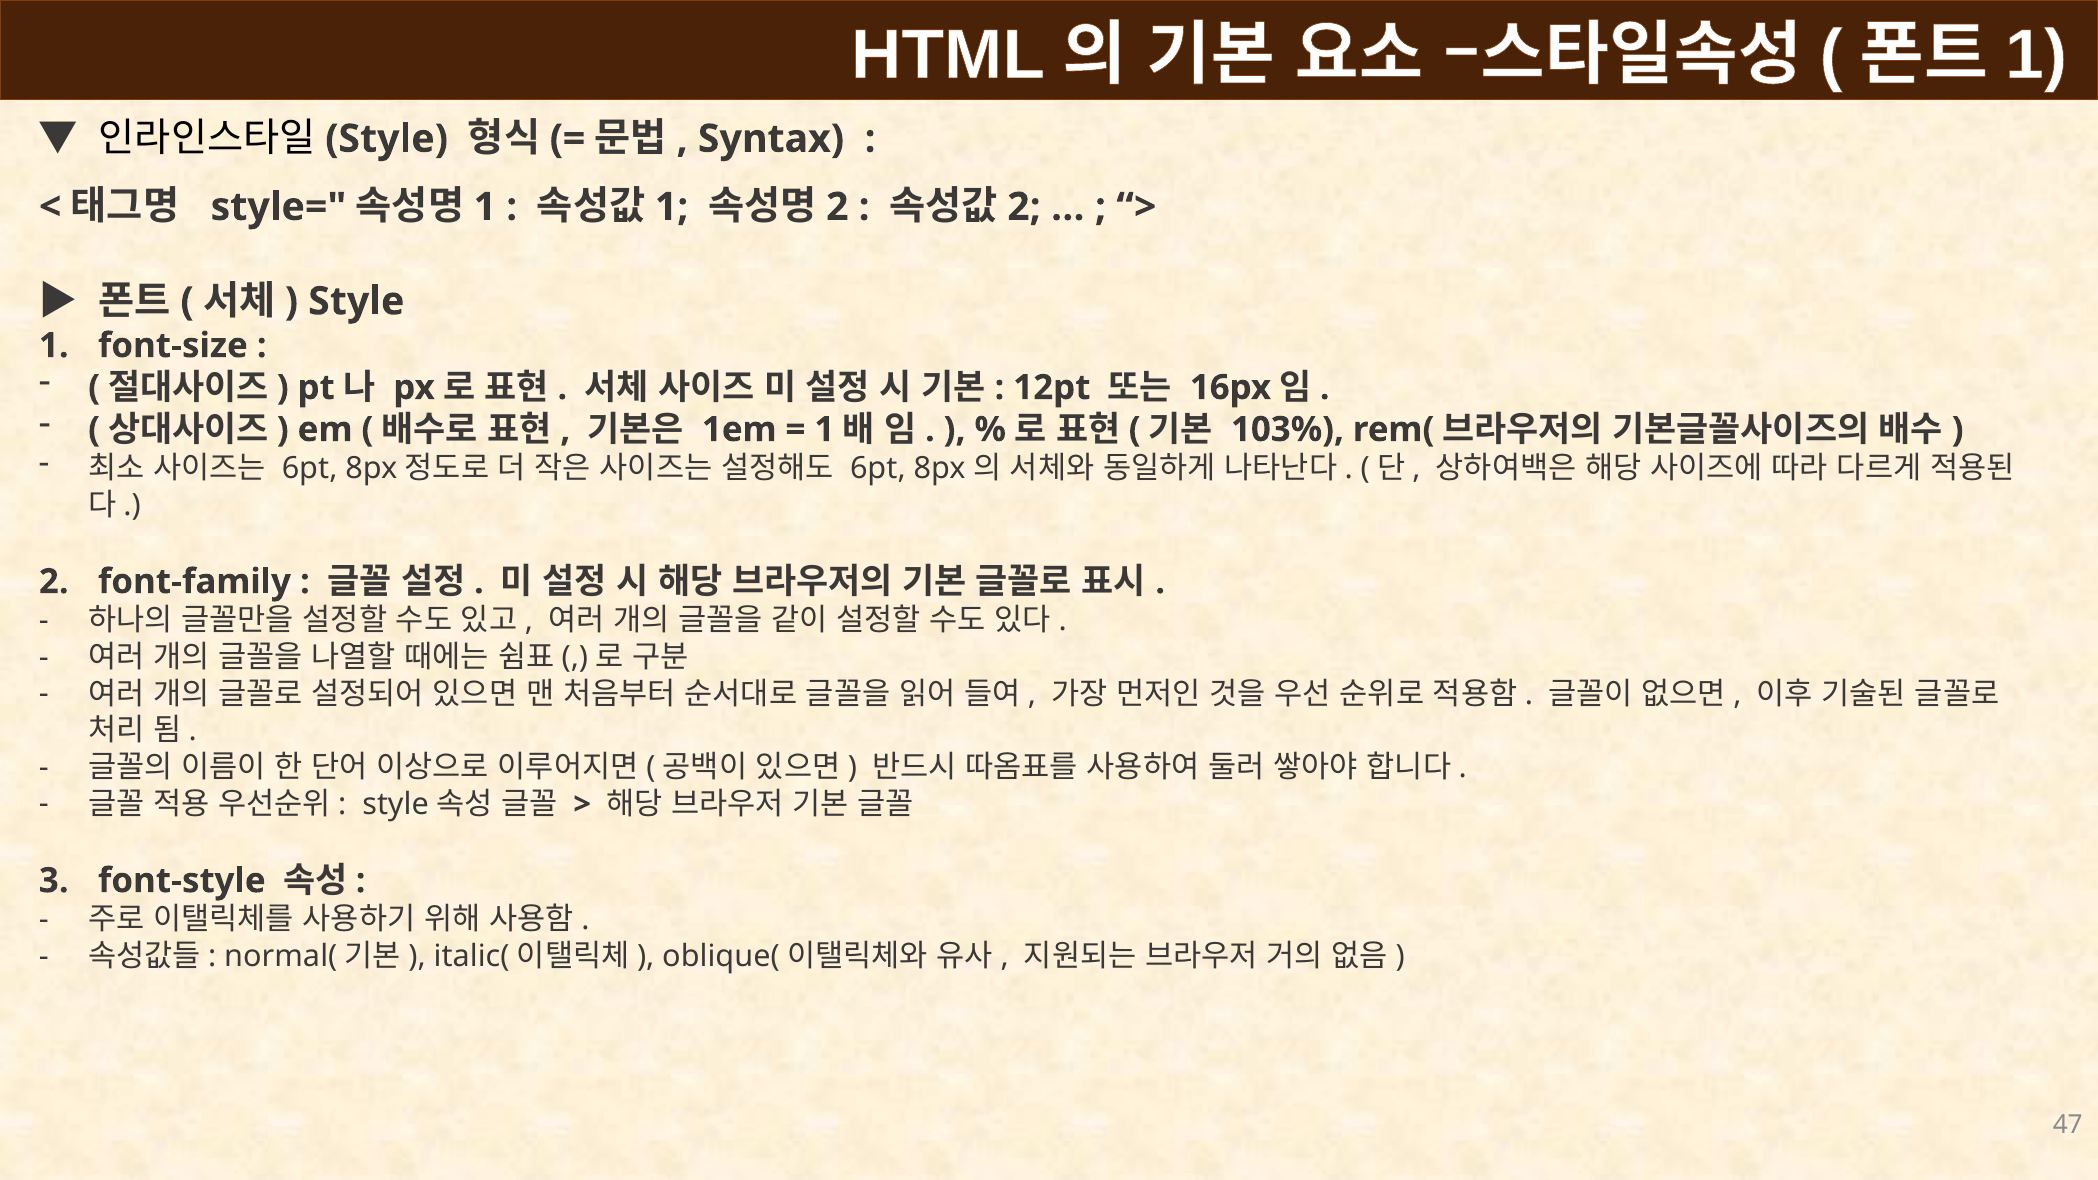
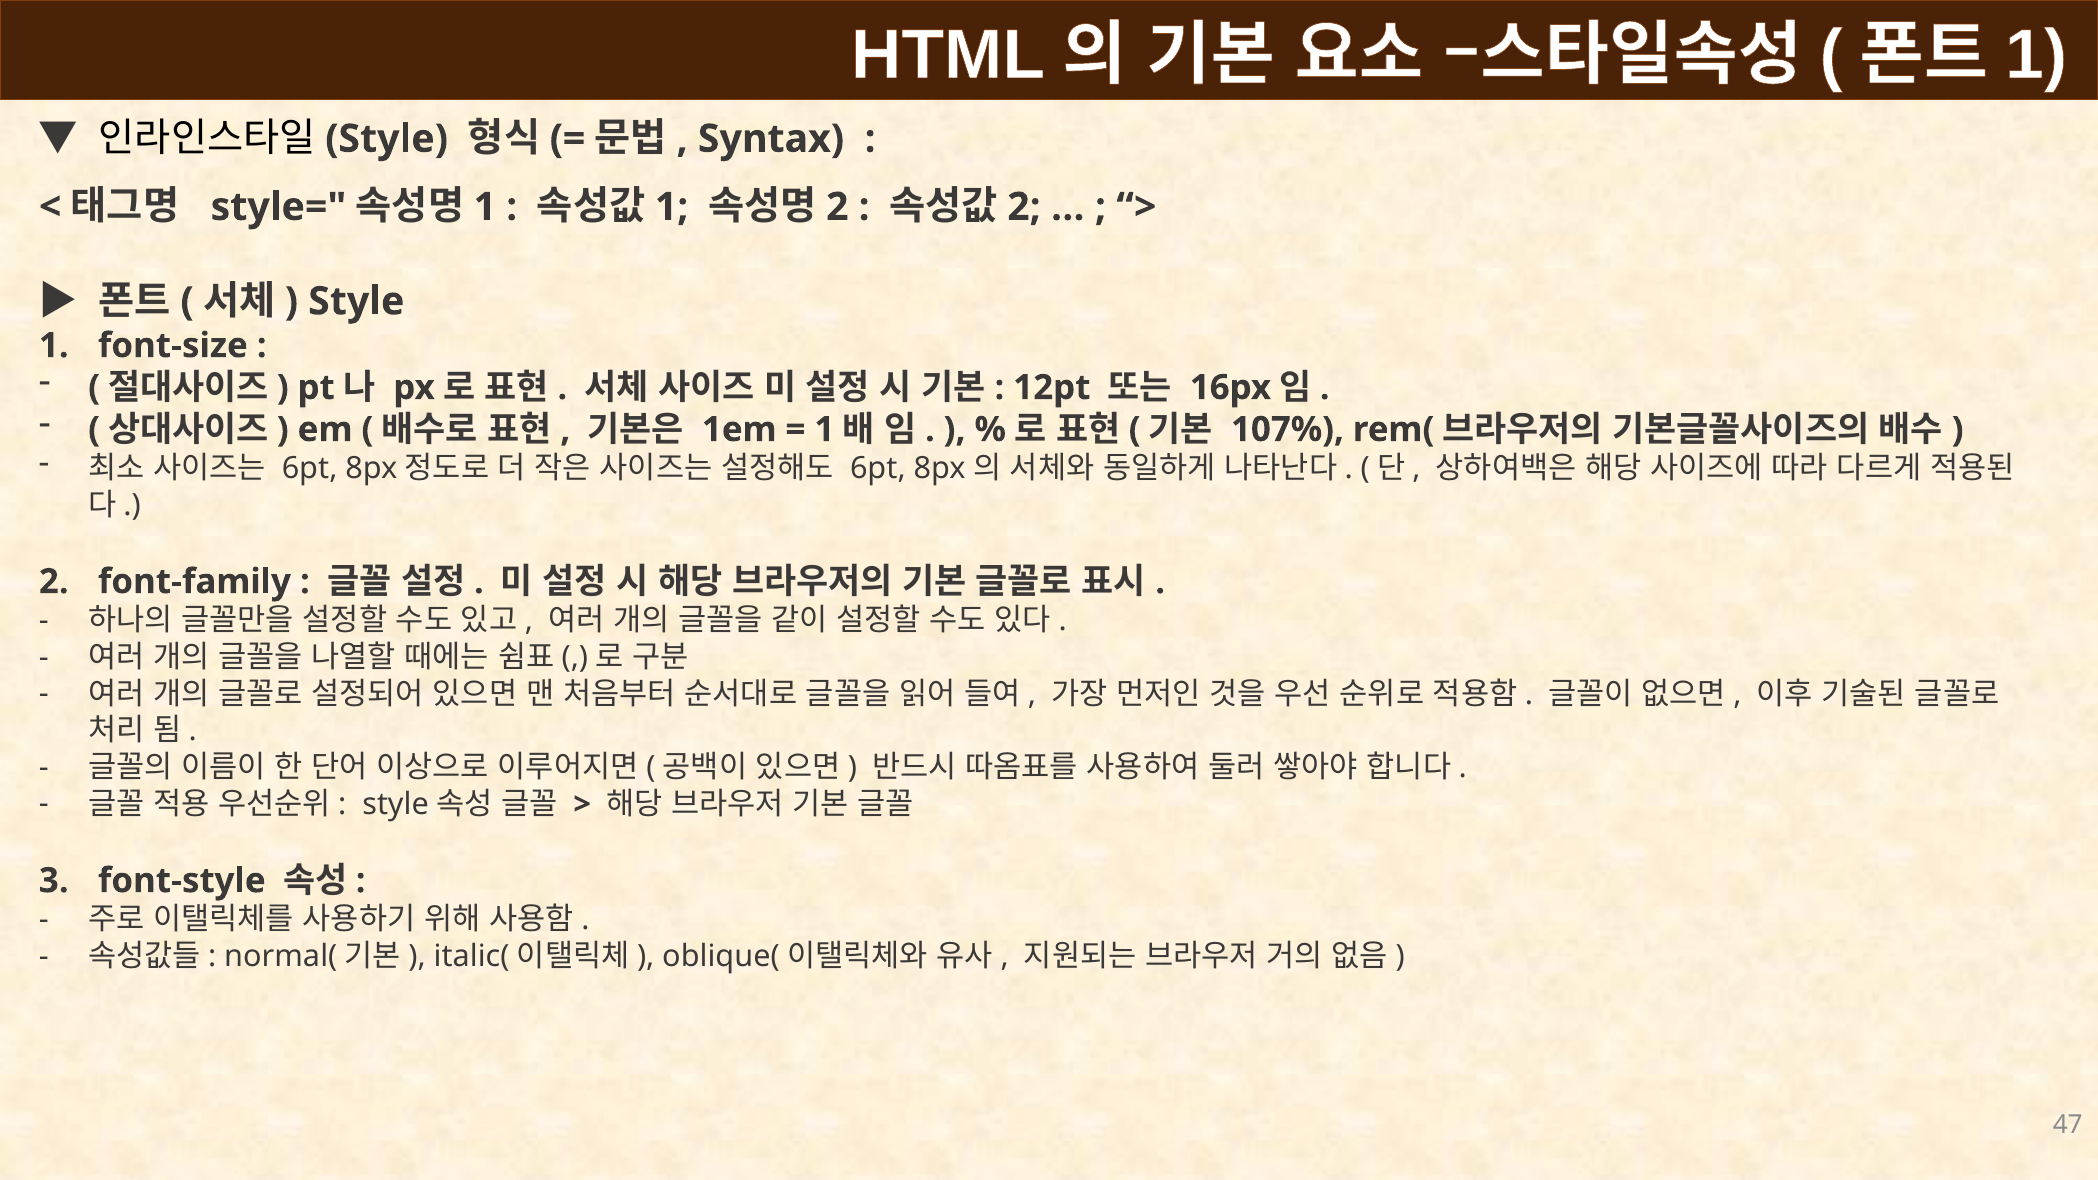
103%: 103% -> 107% (1287, 430)
